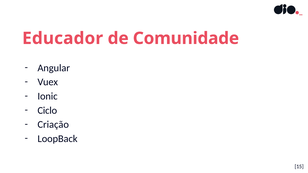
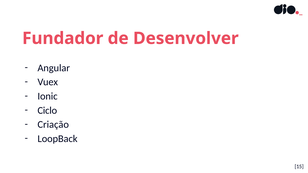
Educador: Educador -> Fundador (63, 38)
Comunidade: Comunidade -> Desenvolver (186, 38)
